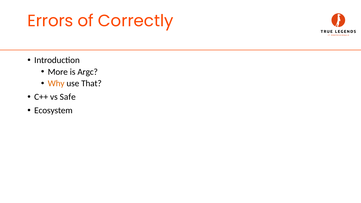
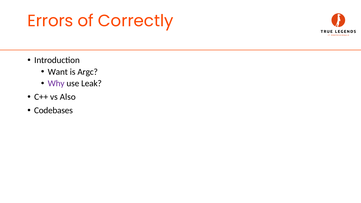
More: More -> Want (58, 72)
Why colour: orange -> purple (56, 83)
That: That -> Leak (91, 83)
Safe: Safe -> Also (68, 97)
Ecosystem: Ecosystem -> Codebases (53, 110)
